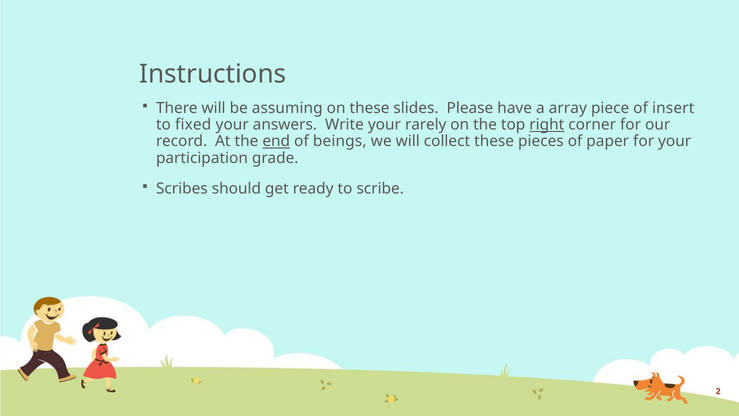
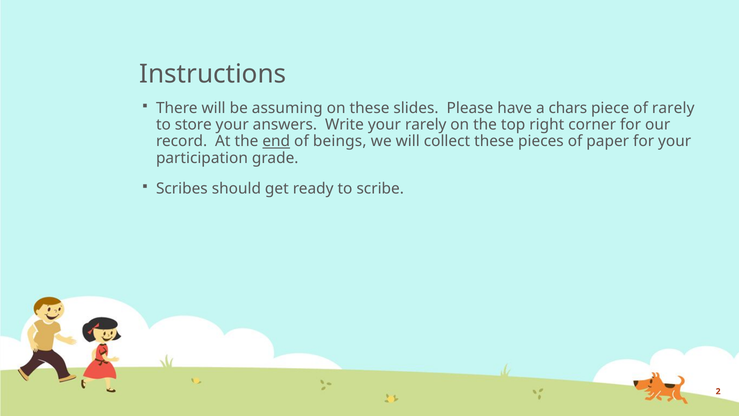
array: array -> chars (568, 108)
of insert: insert -> rarely (673, 108)
fixed: fixed -> store (193, 125)
right underline: present -> none (547, 125)
